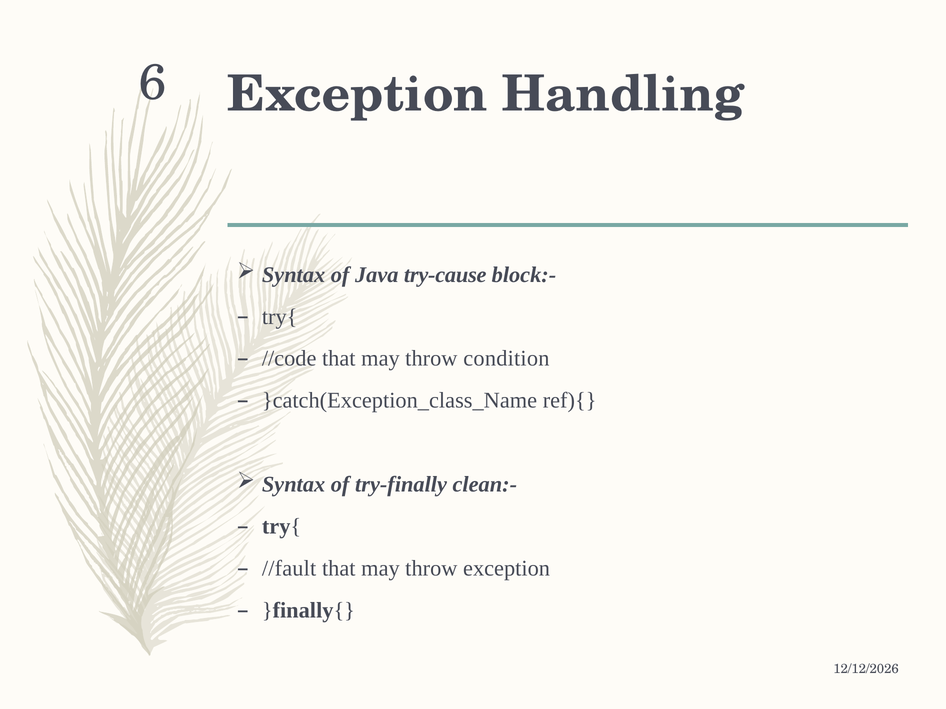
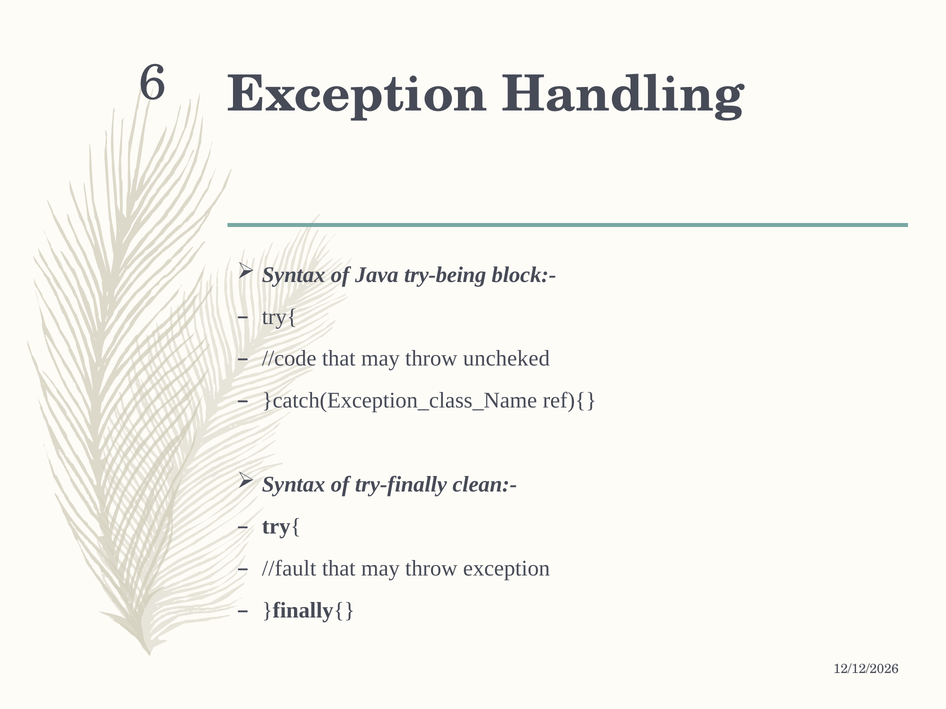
try-cause: try-cause -> try-being (445, 275)
condition: condition -> uncheked (506, 359)
